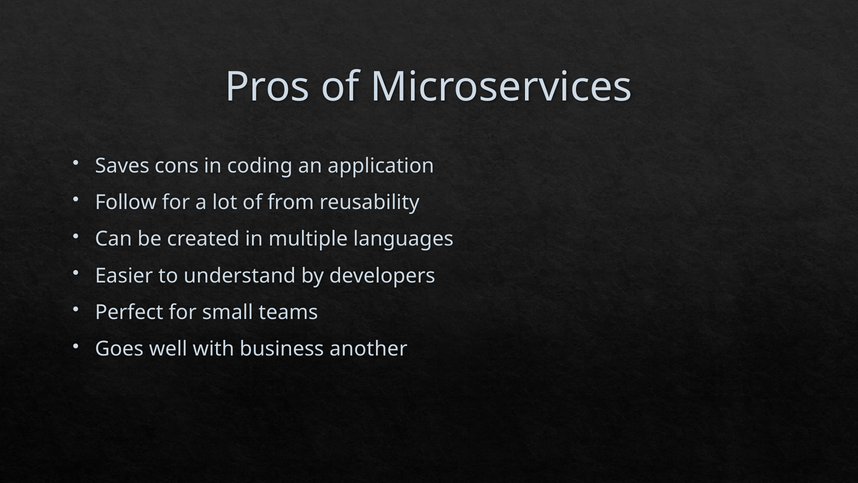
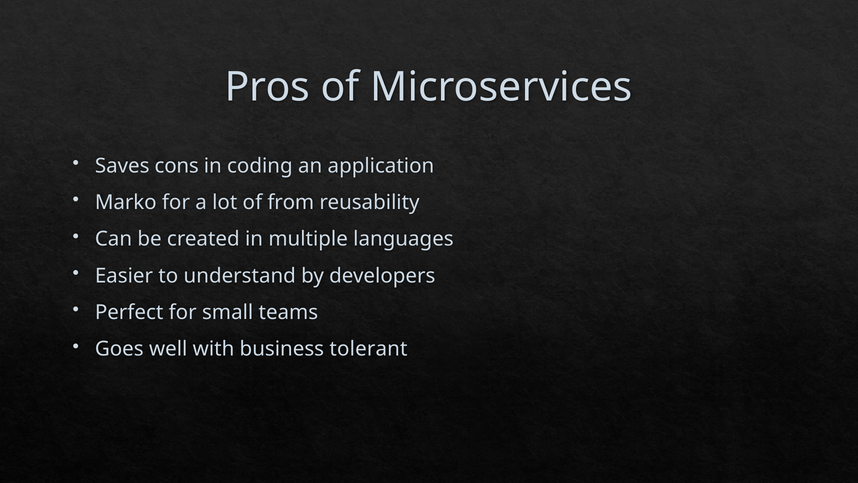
Follow: Follow -> Marko (126, 202)
another: another -> tolerant (368, 349)
